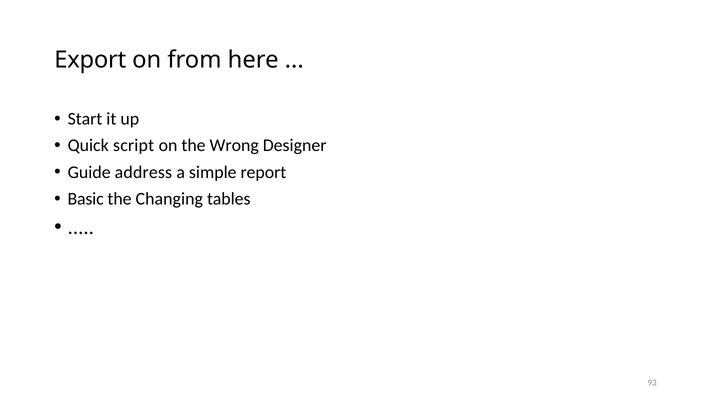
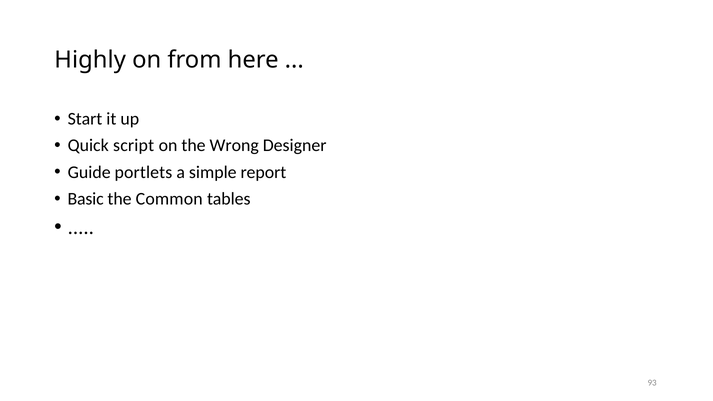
Export: Export -> Highly (90, 60)
address: address -> portlets (143, 172)
Changing: Changing -> Common (169, 199)
